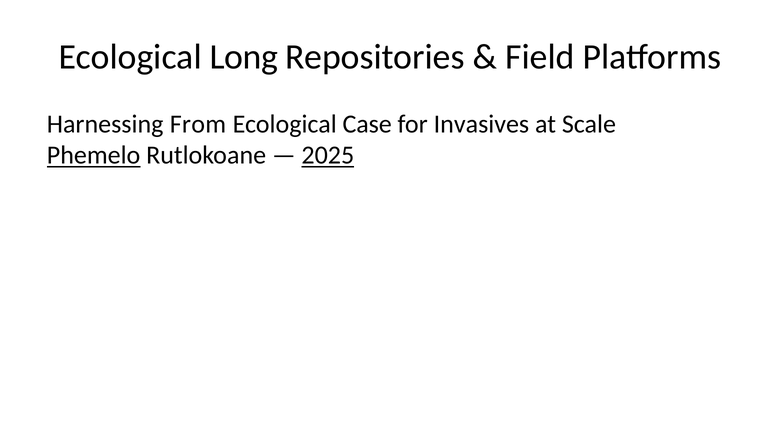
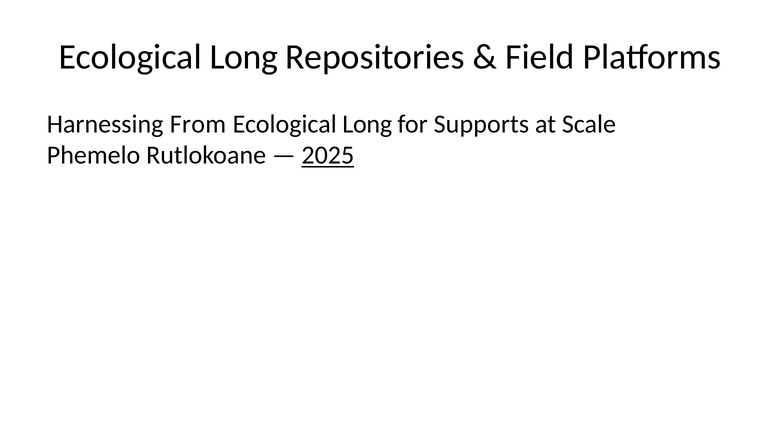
Case: Case -> Long (367, 124)
Invasives: Invasives -> Supports (481, 124)
Phemelo underline: present -> none (94, 155)
